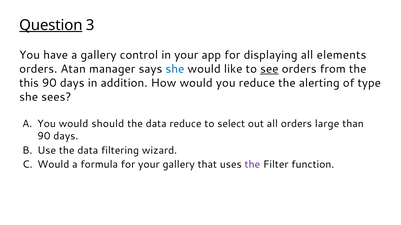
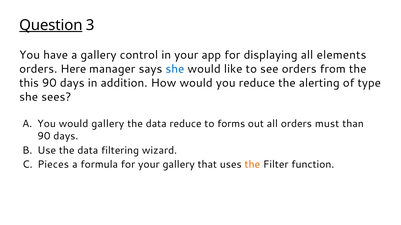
Atan: Atan -> Here (73, 69)
see underline: present -> none (269, 69)
would should: should -> gallery (108, 124)
select: select -> forms (231, 124)
large: large -> must (327, 124)
Would: Would -> Pieces (53, 165)
the colour: purple -> orange (252, 165)
